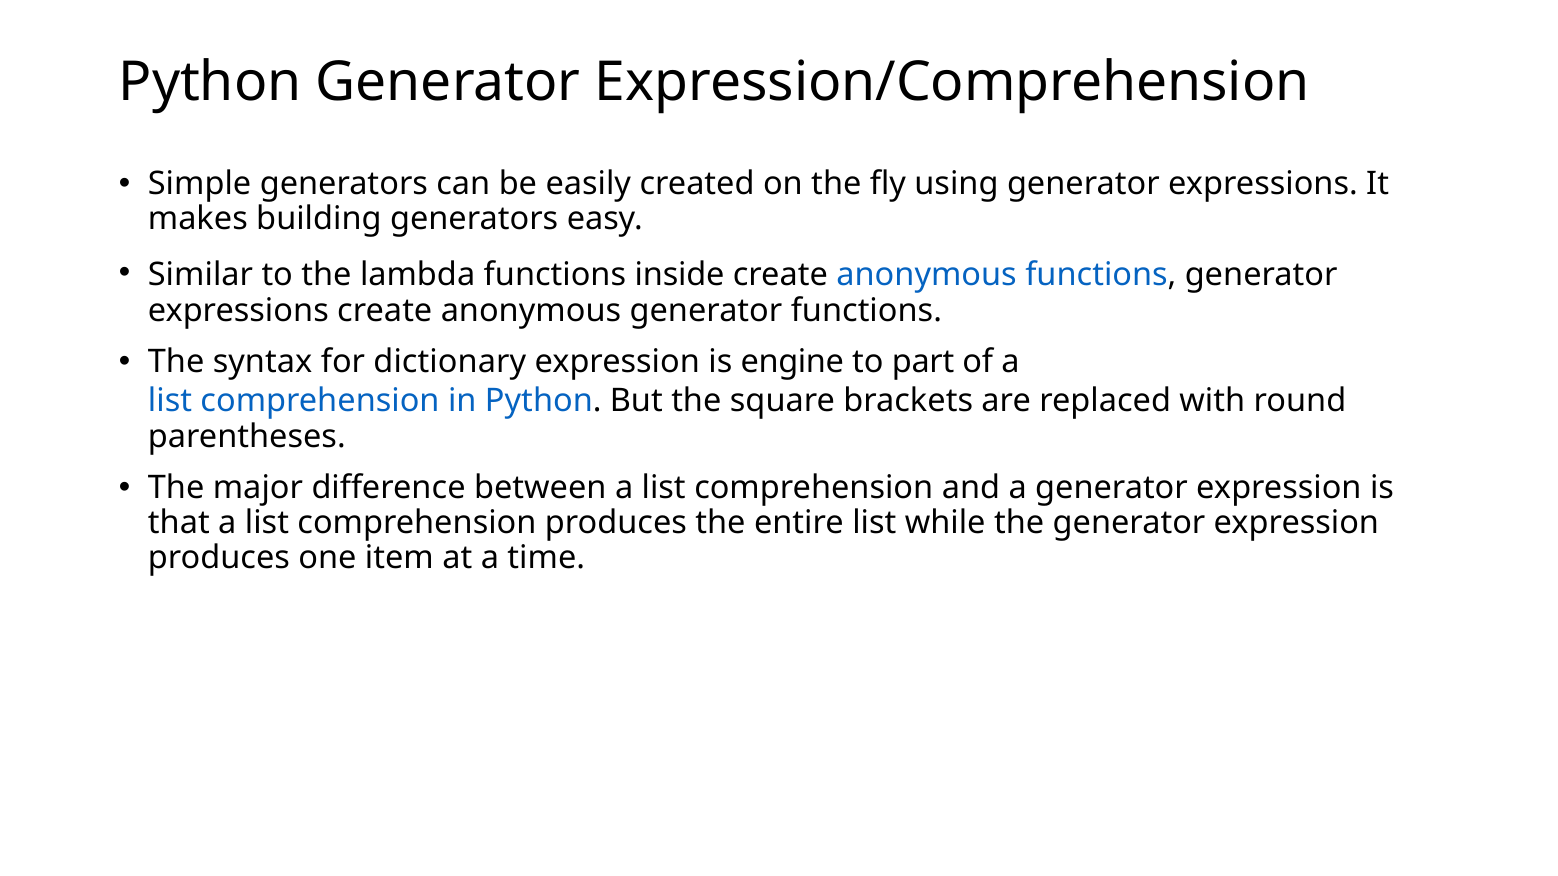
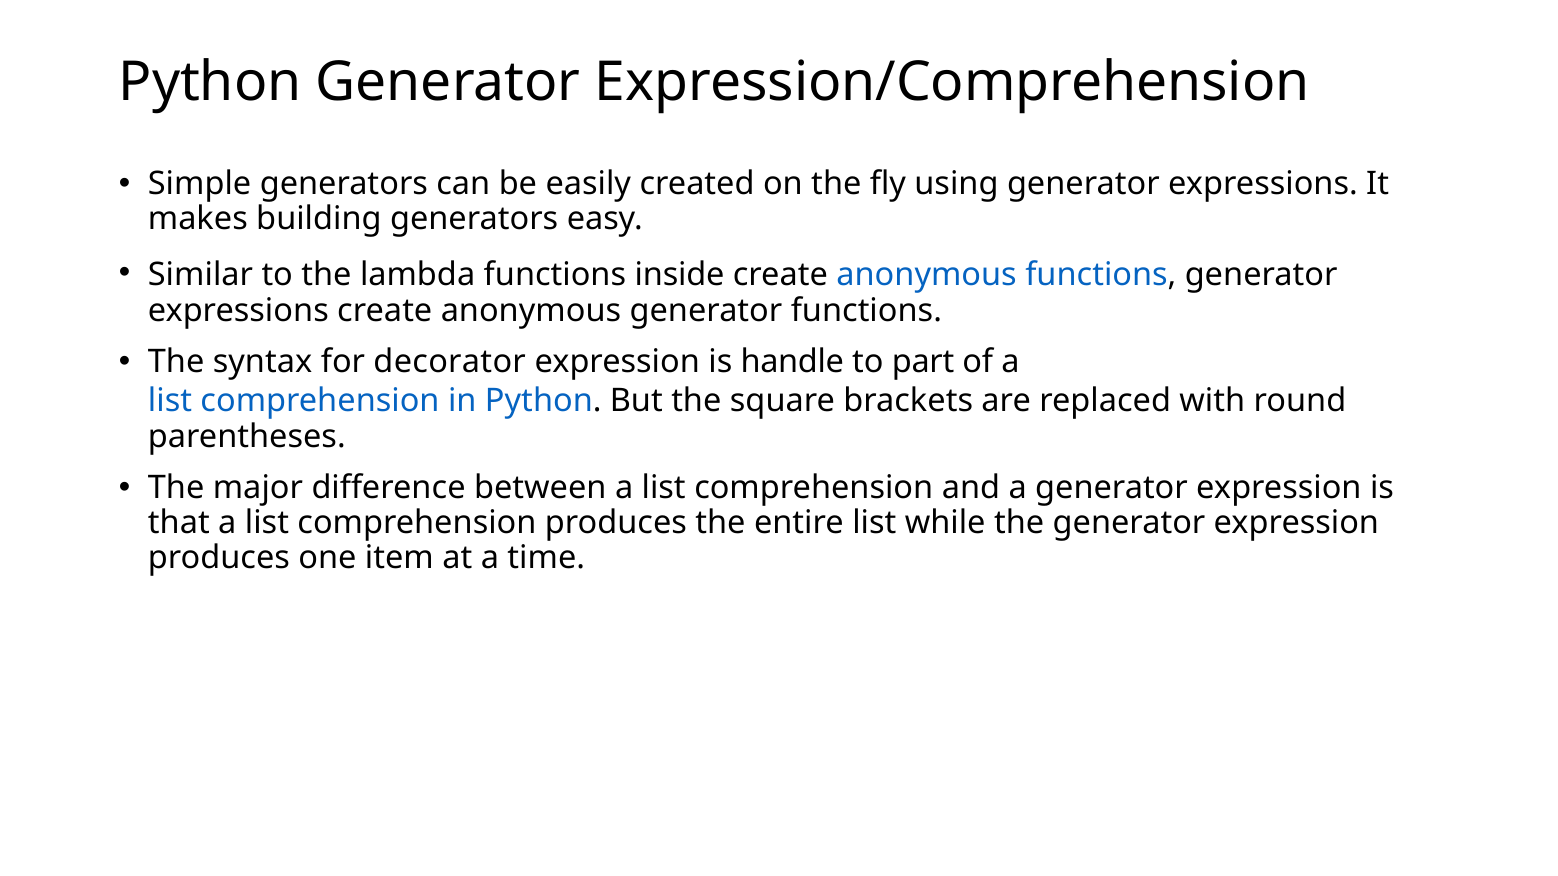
dictionary: dictionary -> decorator (450, 362)
engine: engine -> handle (792, 362)
